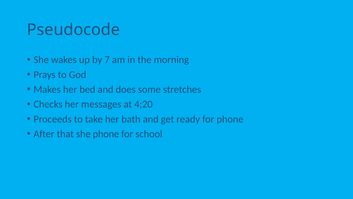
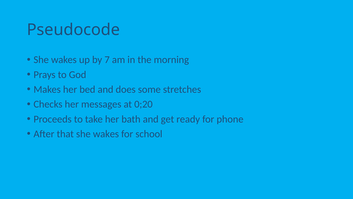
4;20: 4;20 -> 0;20 (143, 104)
that she phone: phone -> wakes (106, 134)
